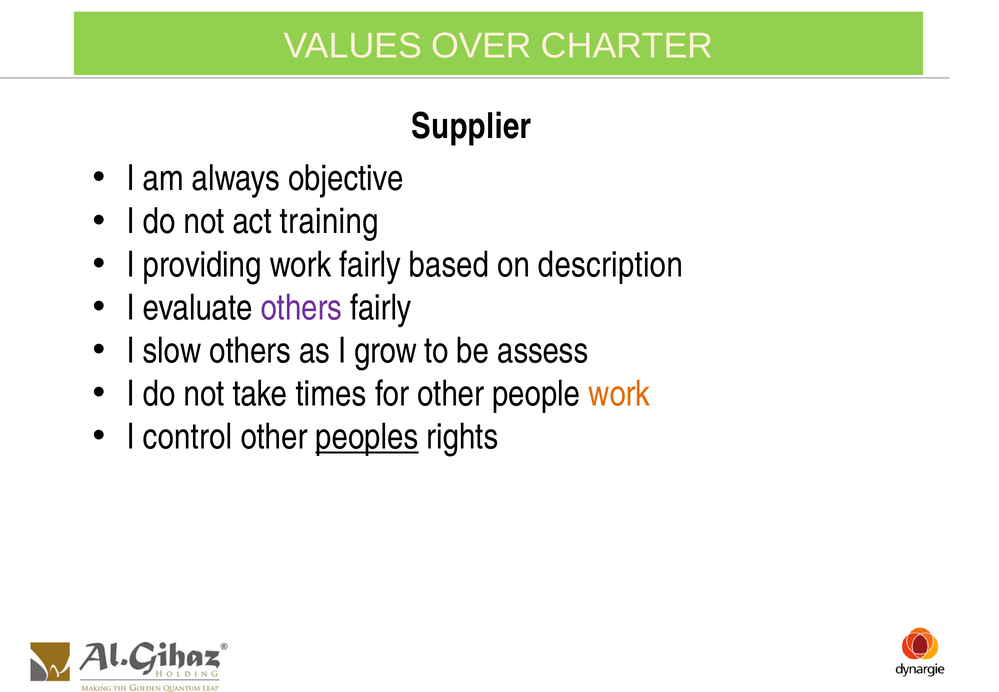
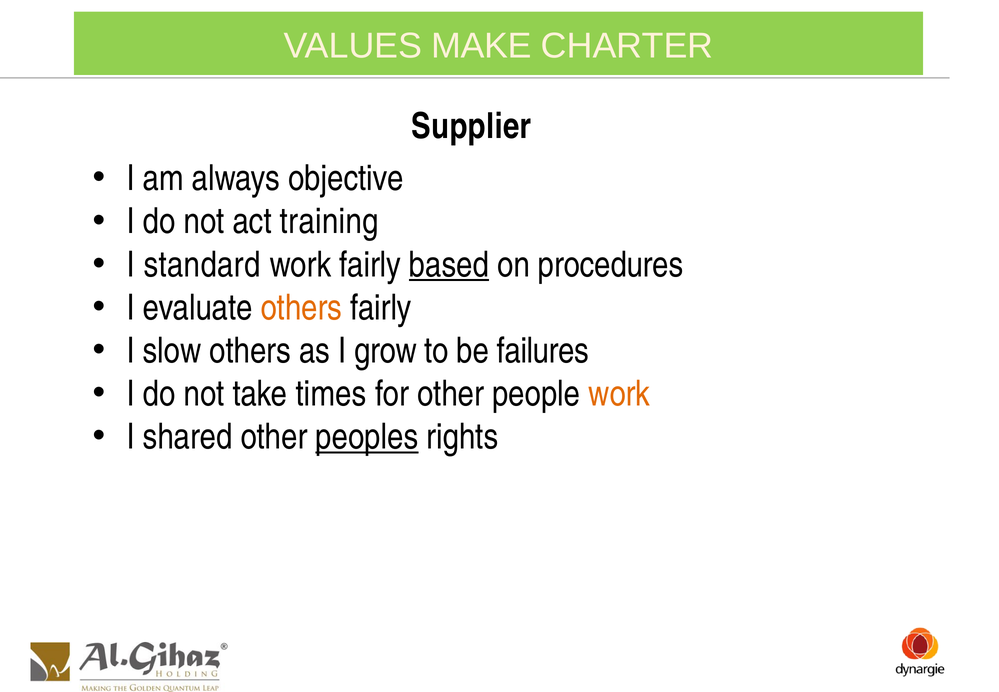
OVER: OVER -> MAKE (481, 46)
providing: providing -> standard (202, 265)
based underline: none -> present (449, 265)
description: description -> procedures (611, 265)
others colour: purple -> orange (301, 308)
assess: assess -> failures (543, 351)
control: control -> shared (188, 437)
